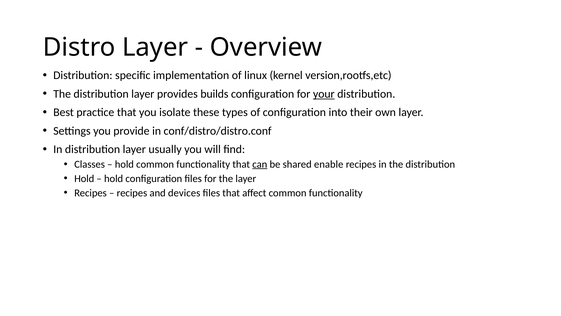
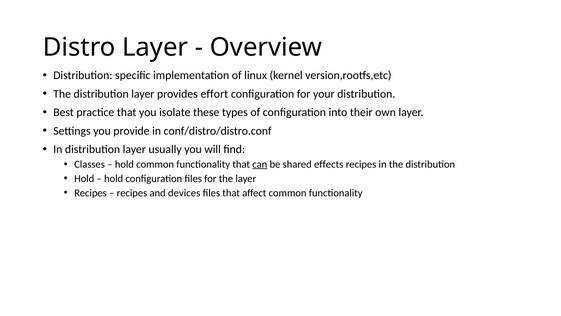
builds: builds -> effort (214, 94)
your underline: present -> none (324, 94)
enable: enable -> effects (329, 164)
